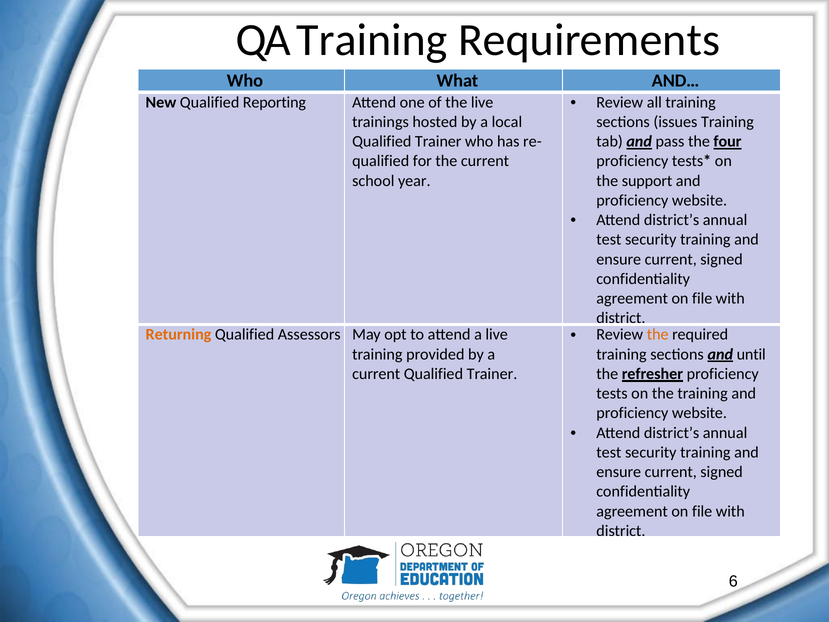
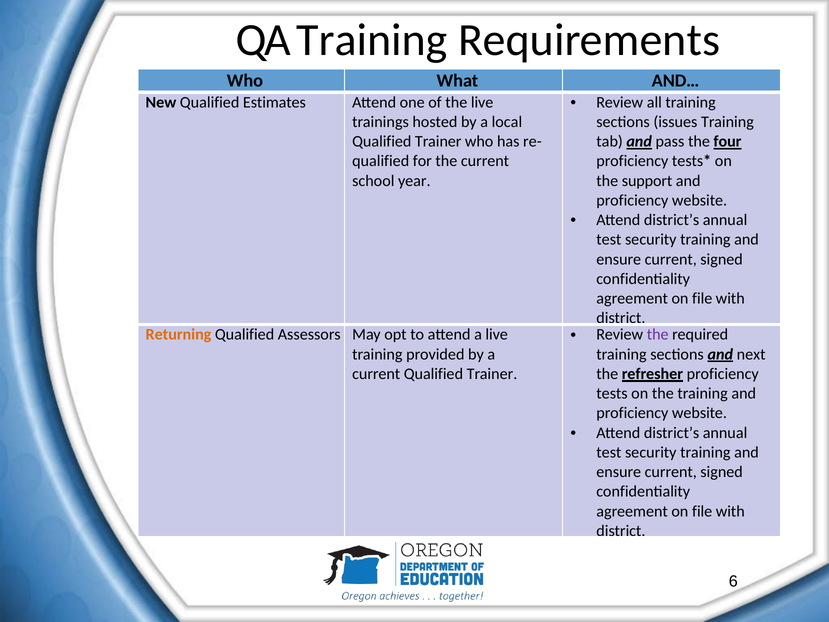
Reporting: Reporting -> Estimates (274, 102)
the colour: orange -> purple (658, 335)
until: until -> next (751, 354)
